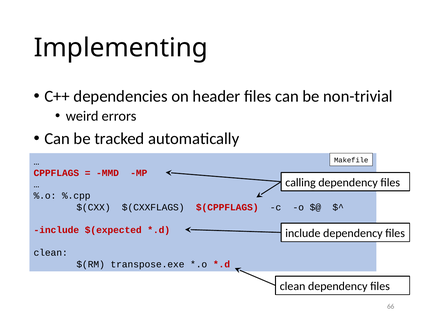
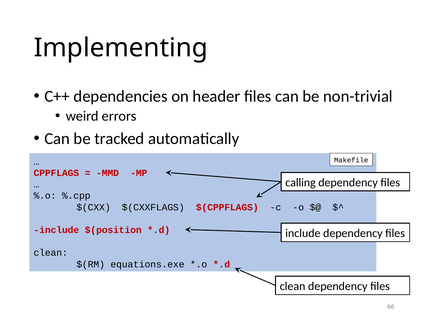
$(expected: $(expected -> $(position (113, 230)
transpose.exe: transpose.exe -> equations.exe (147, 264)
